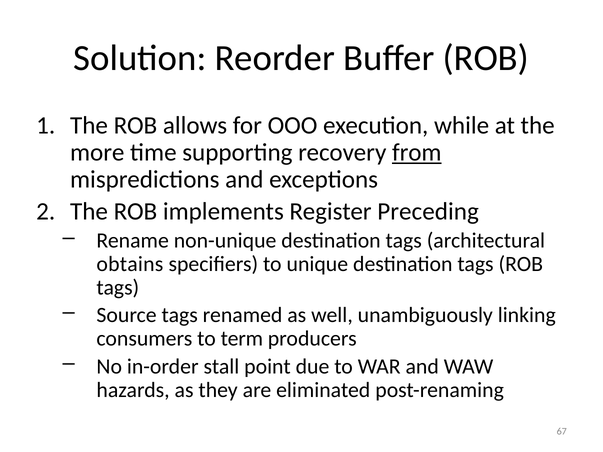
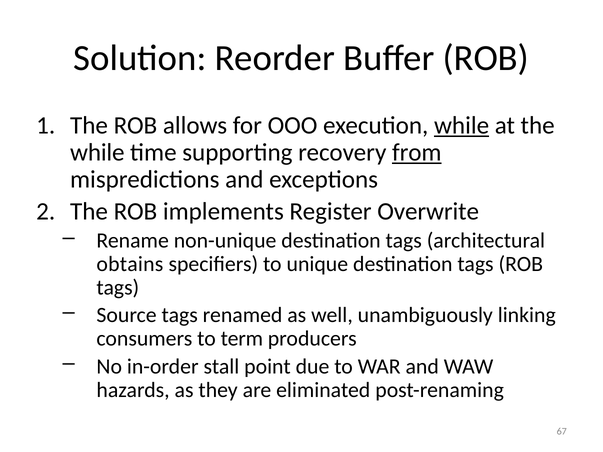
while underline: none -> present (462, 125)
more: more -> while (97, 153)
Preceding: Preceding -> Overwrite (428, 212)
